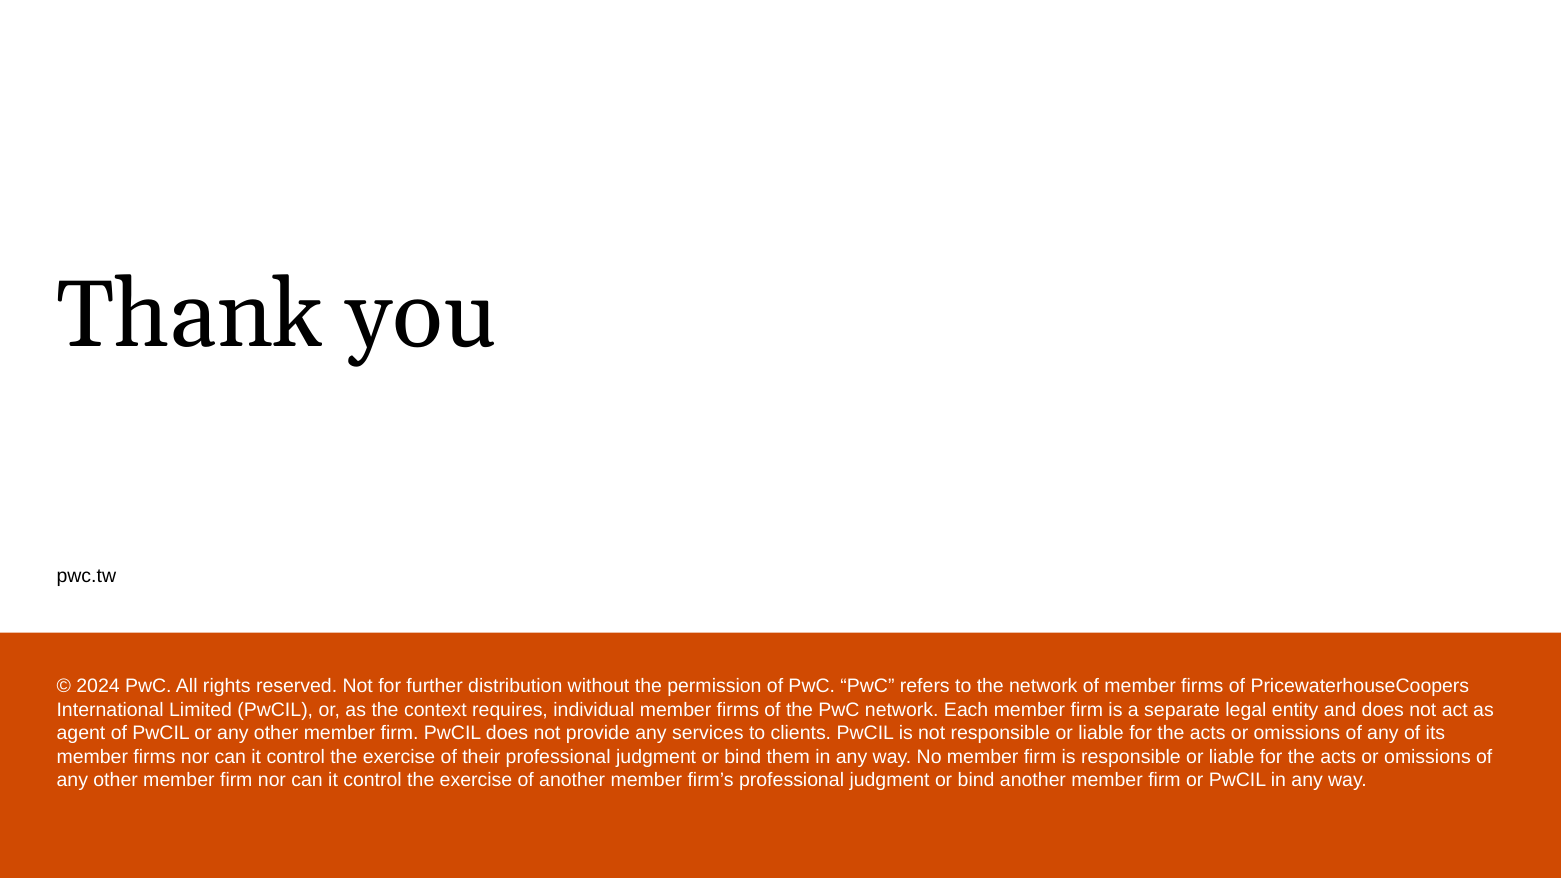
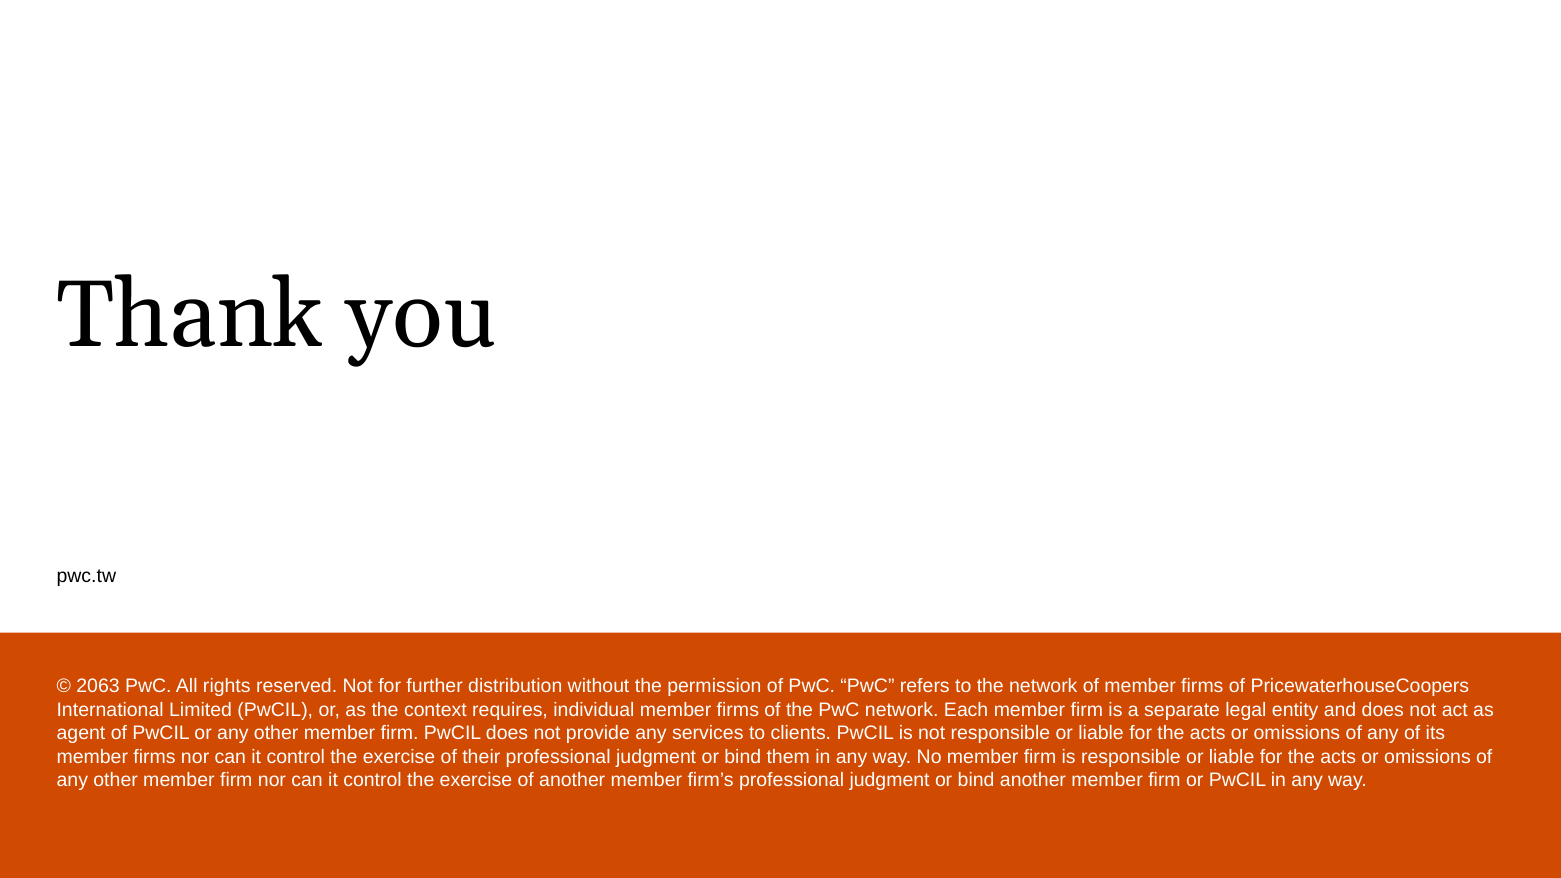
2024: 2024 -> 2063 (98, 686)
